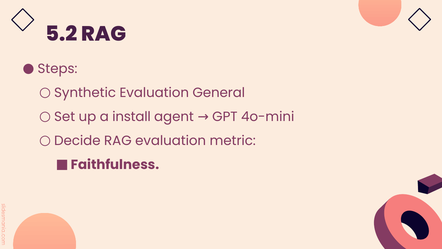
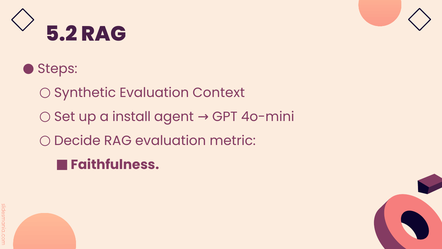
General: General -> Context (219, 93)
